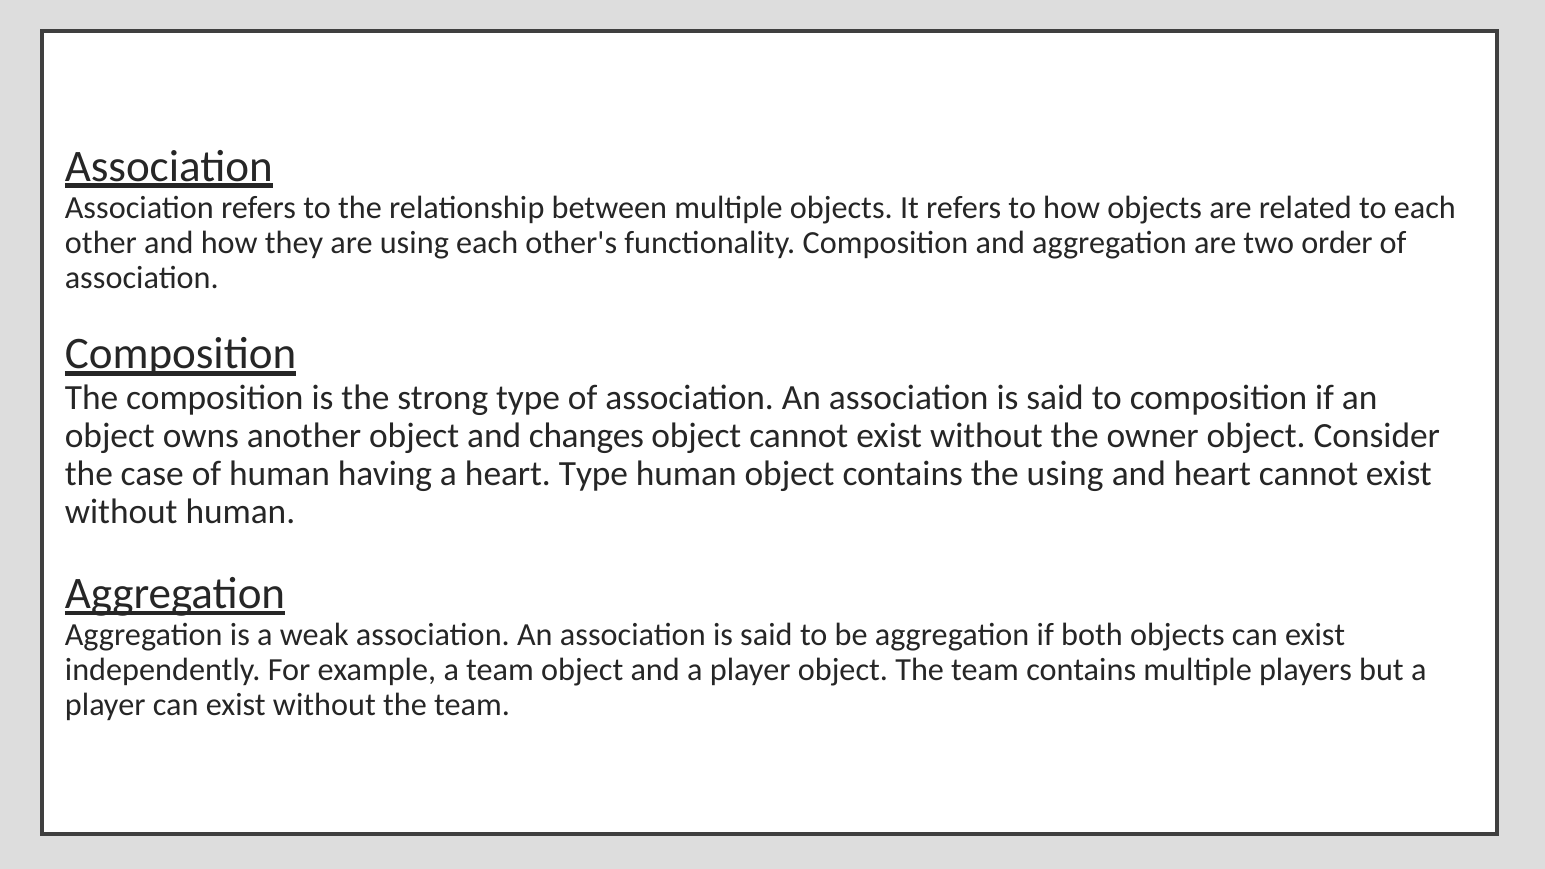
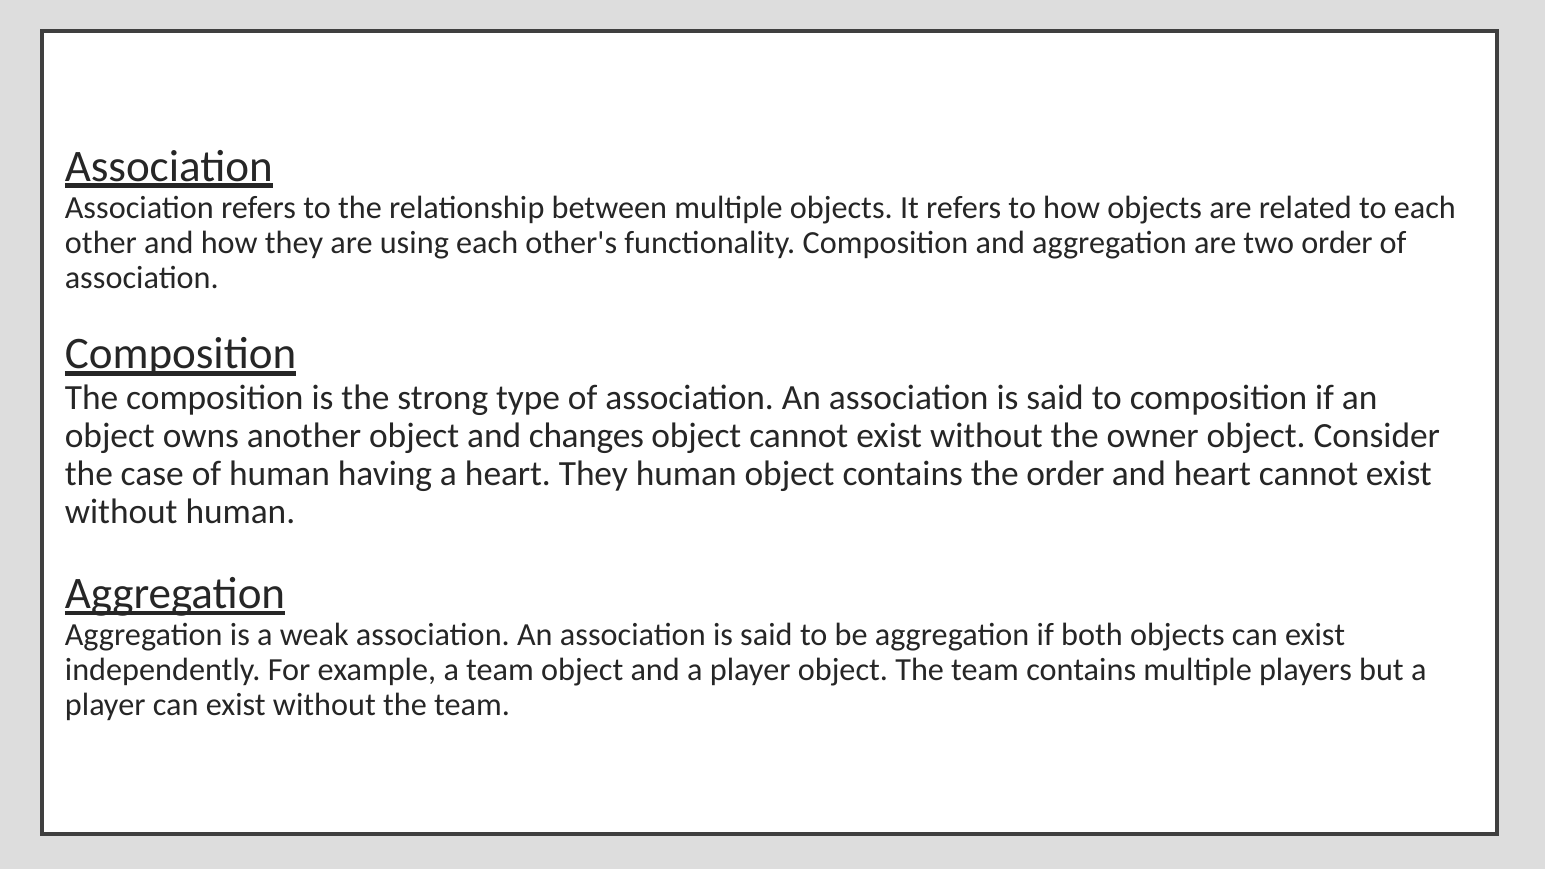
heart Type: Type -> They (593, 474)
the using: using -> order (1065, 474)
